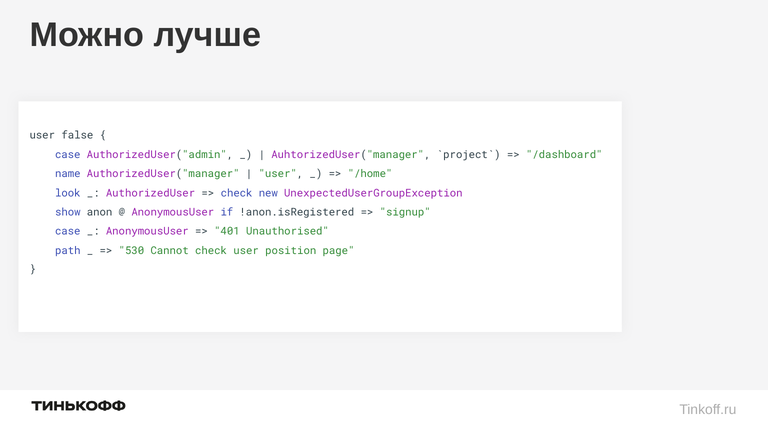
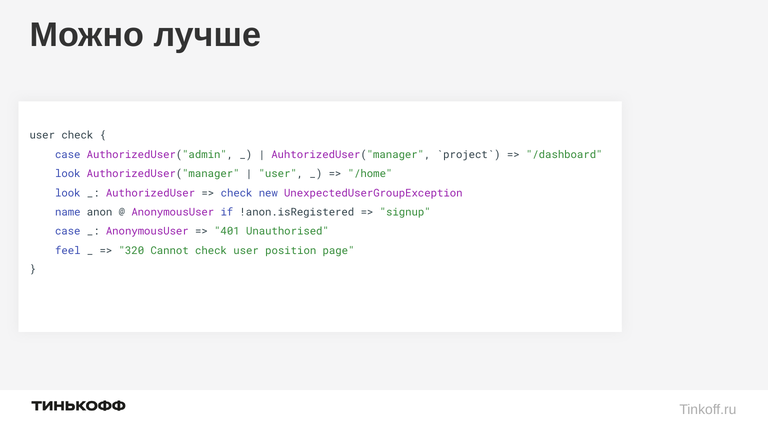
user false: false -> check (77, 135)
name: name -> look (68, 174)
show: show -> name (68, 212)
path: path -> feel (68, 251)
530: 530 -> 320 (131, 251)
